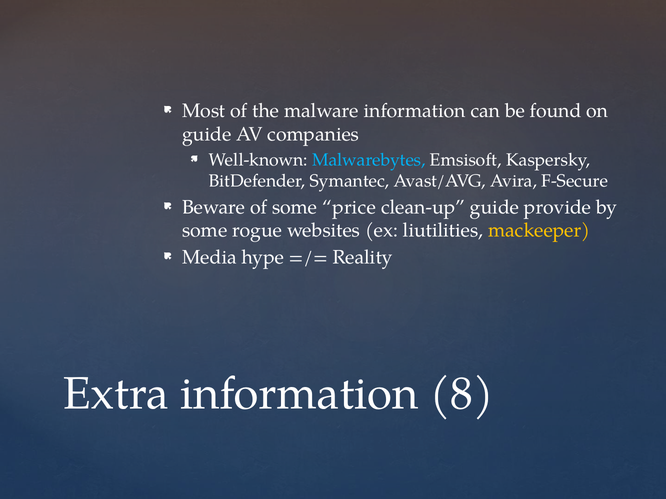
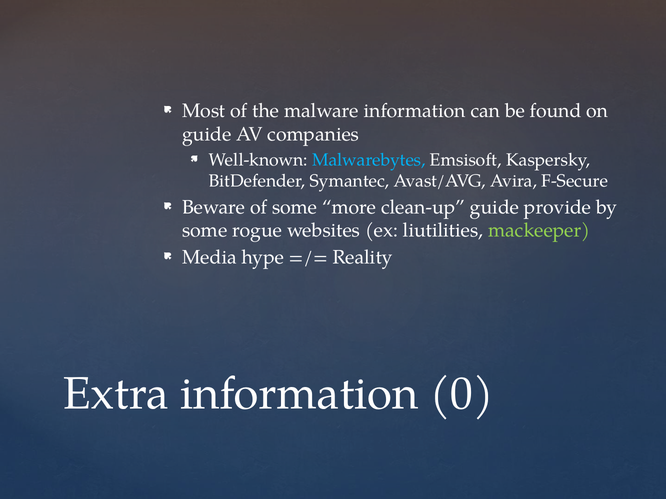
price: price -> more (349, 207)
mackeeper colour: yellow -> light green (539, 231)
8: 8 -> 0 (462, 394)
